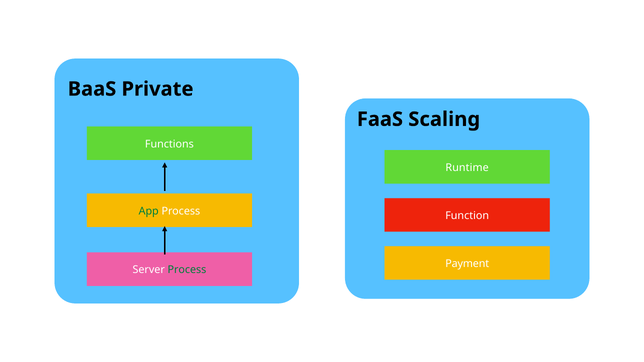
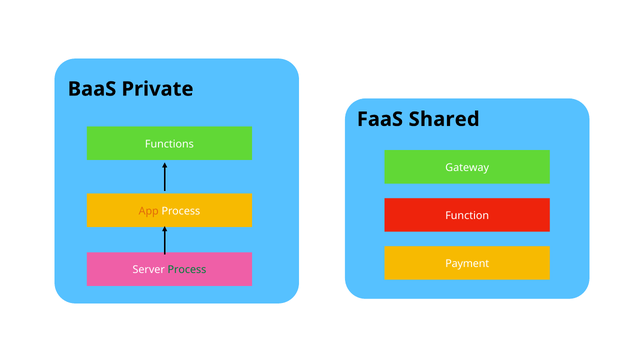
Scaling: Scaling -> Shared (444, 119)
Runtime: Runtime -> Gateway (467, 168)
App colour: green -> orange (149, 211)
